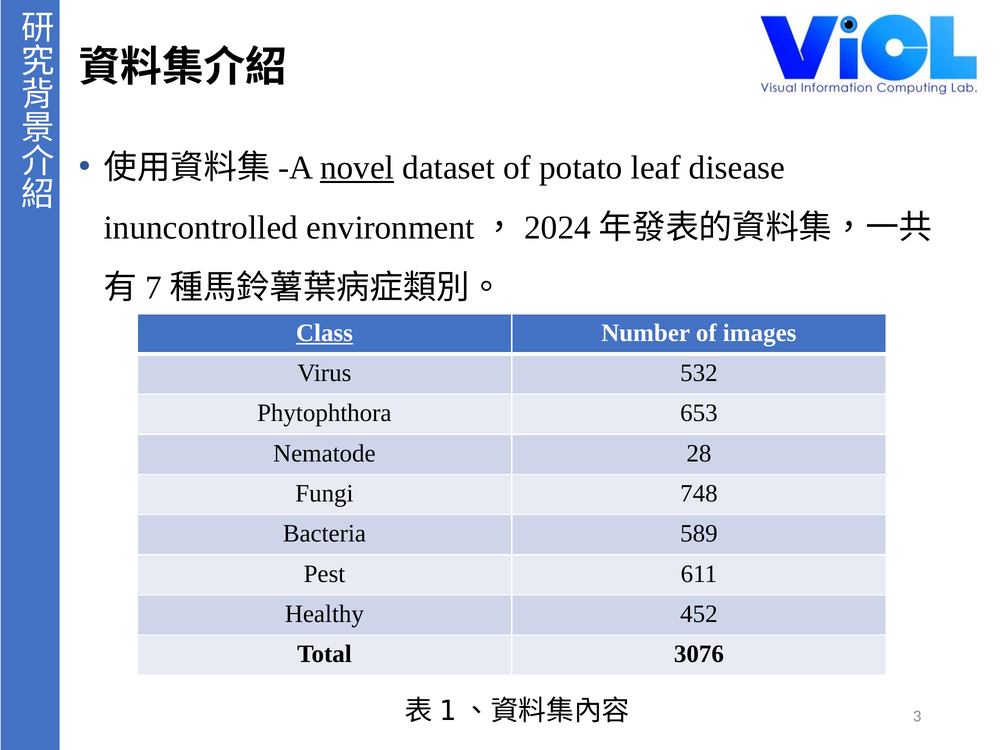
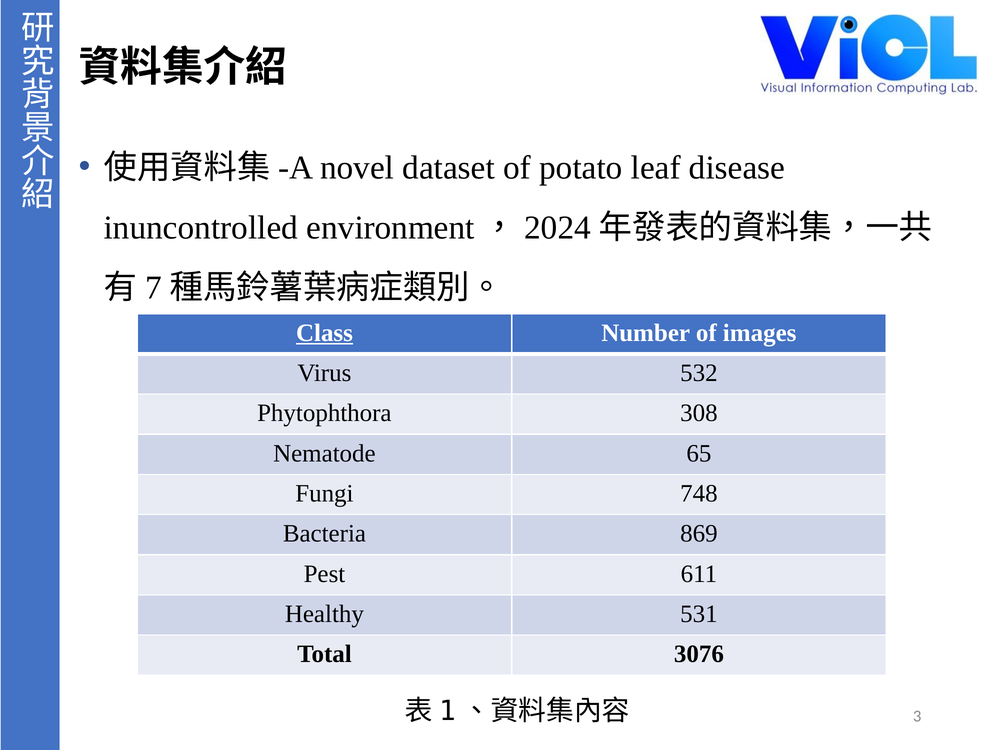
novel underline: present -> none (357, 168)
653: 653 -> 308 (699, 413)
28: 28 -> 65 (699, 453)
589: 589 -> 869 (699, 534)
452: 452 -> 531 (699, 614)
